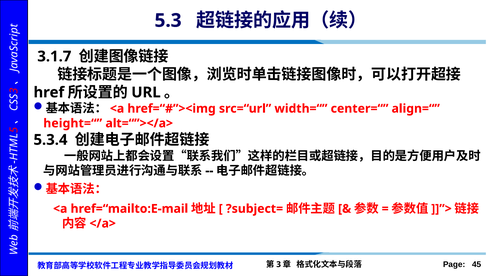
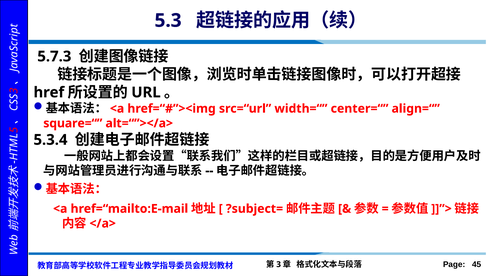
3.1.7: 3.1.7 -> 5.7.3 (54, 56)
height=“: height=“ -> square=“ (73, 123)
